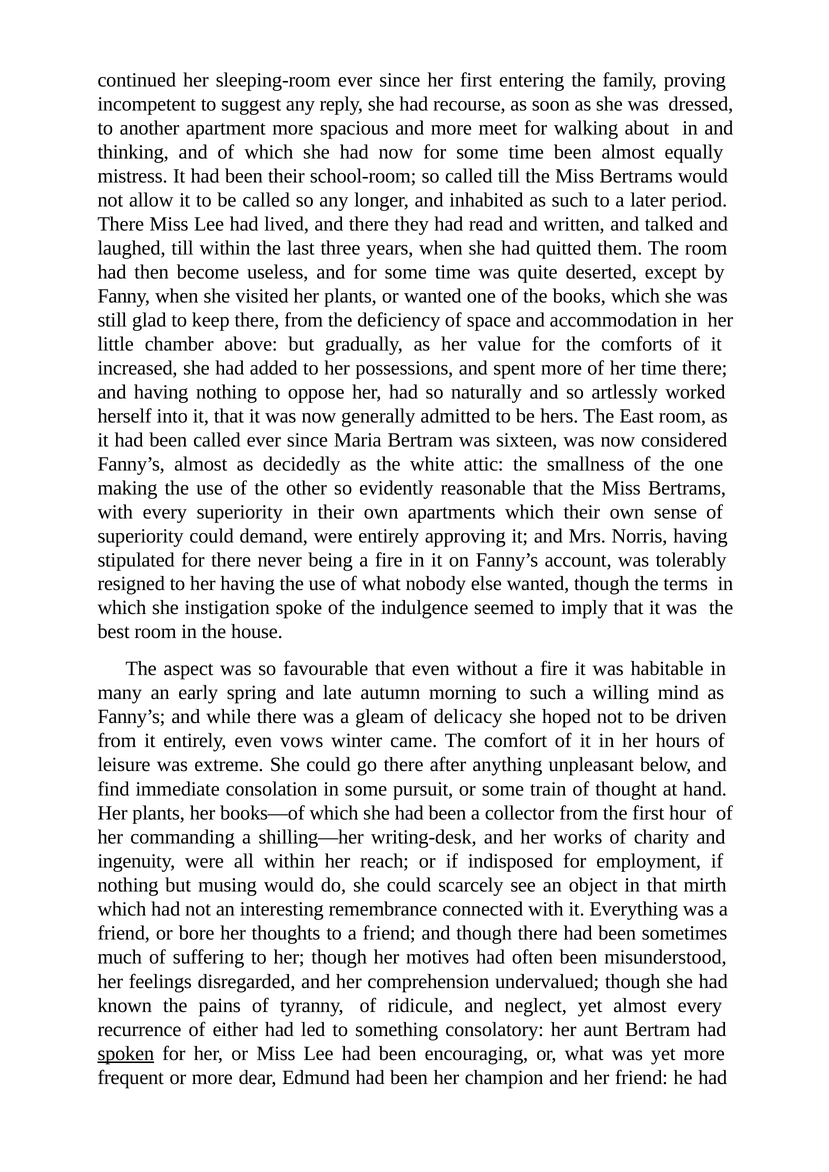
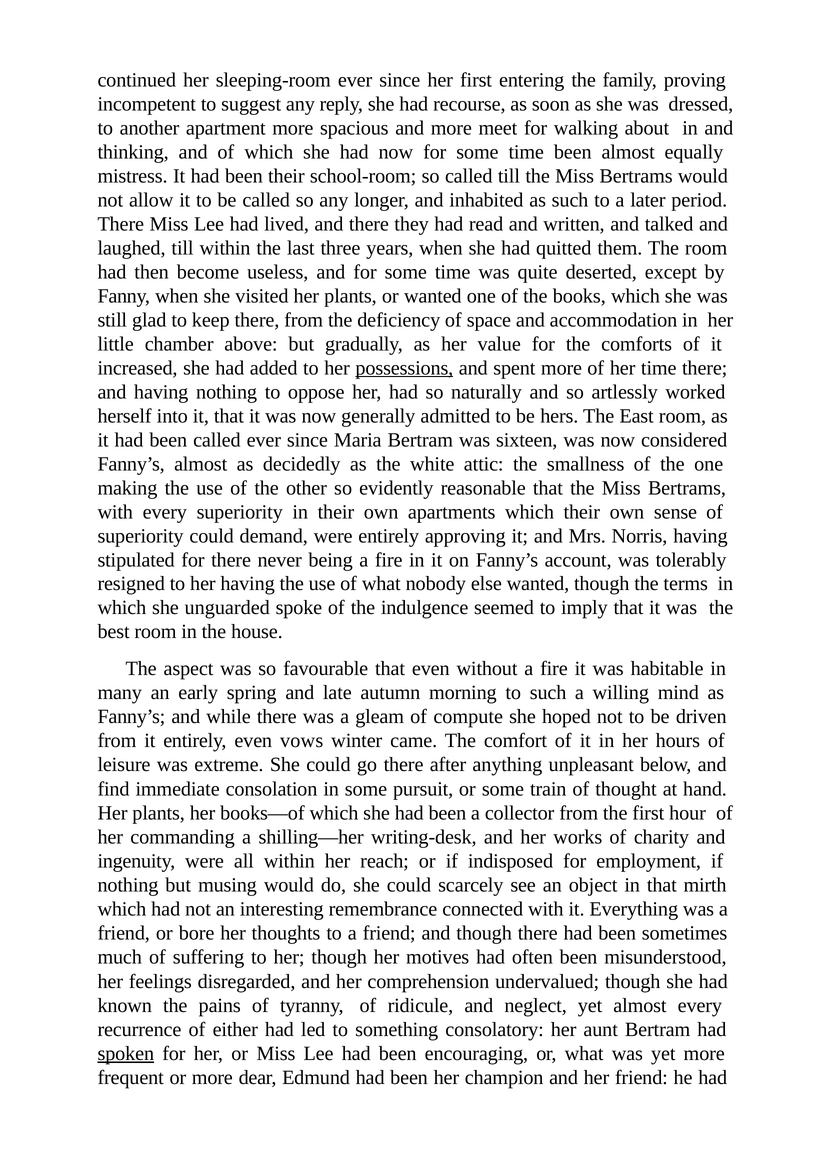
possessions underline: none -> present (404, 368)
instigation: instigation -> unguarded (227, 608)
delicacy: delicacy -> compute (468, 717)
